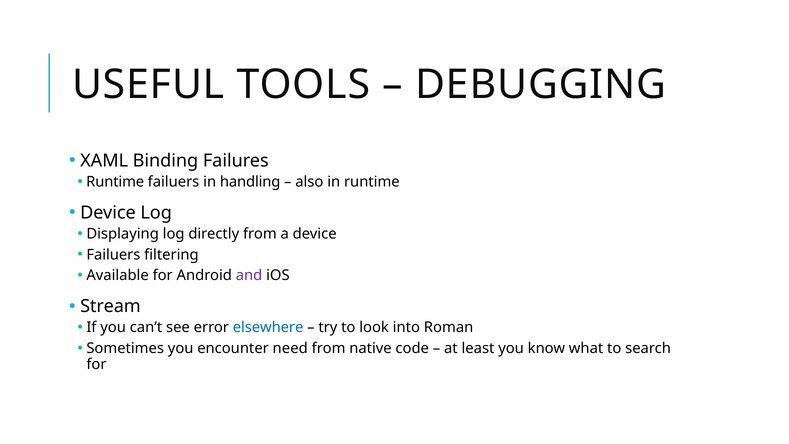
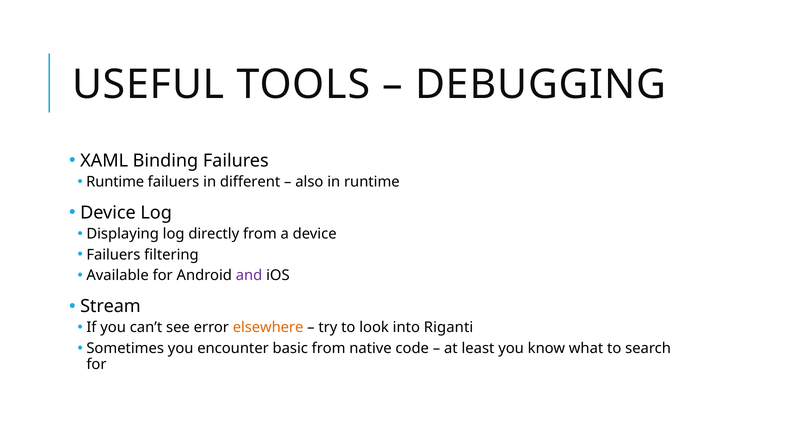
handling: handling -> different (250, 182)
elsewhere colour: blue -> orange (268, 327)
Roman: Roman -> Riganti (449, 327)
need: need -> basic (290, 348)
